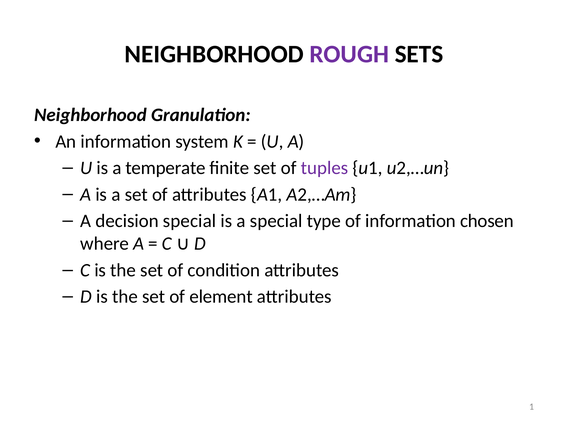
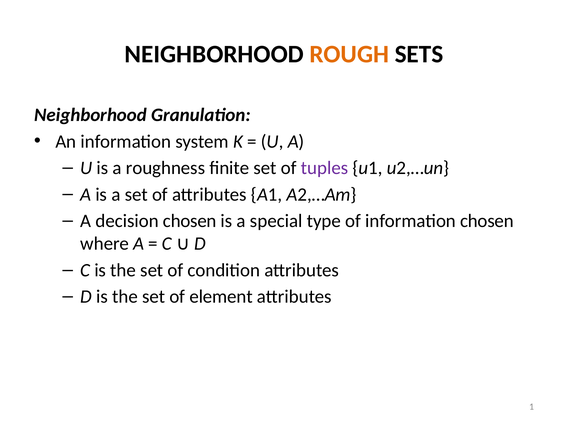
ROUGH colour: purple -> orange (349, 54)
temperate: temperate -> roughness (166, 168)
decision special: special -> chosen (190, 221)
